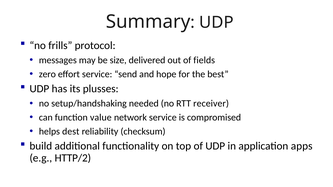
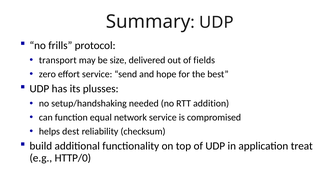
messages: messages -> transport (58, 60)
receiver: receiver -> addition (211, 104)
value: value -> equal (101, 118)
apps: apps -> treat (302, 146)
HTTP/2: HTTP/2 -> HTTP/0 (73, 158)
